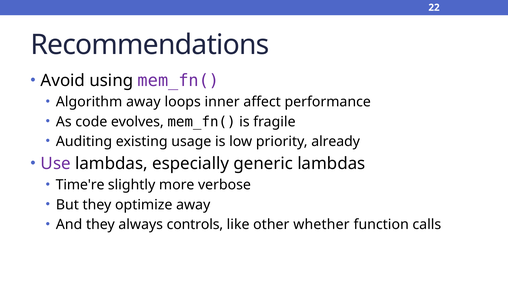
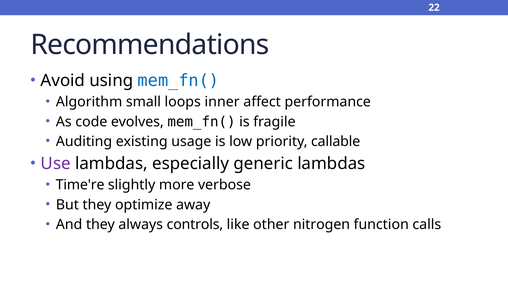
mem_fn( colour: purple -> blue (178, 81)
Algorithm away: away -> small (143, 102)
already: already -> callable (336, 141)
whether: whether -> nitrogen (322, 224)
